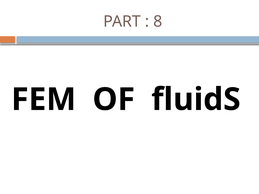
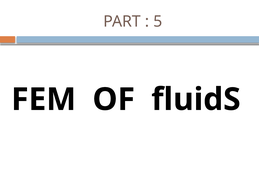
8: 8 -> 5 (158, 22)
